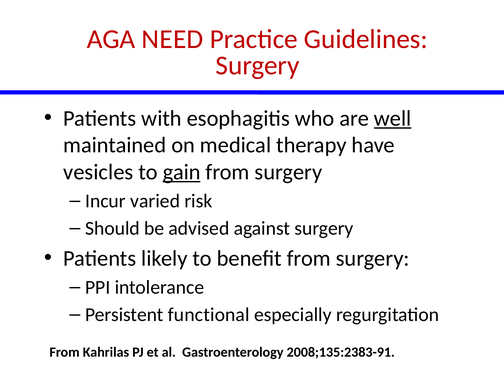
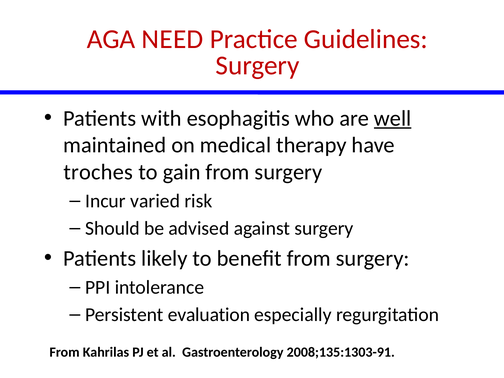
vesicles: vesicles -> troches (98, 172)
gain underline: present -> none (182, 172)
functional: functional -> evaluation (209, 315)
2008;135:2383-91: 2008;135:2383-91 -> 2008;135:1303-91 (341, 352)
